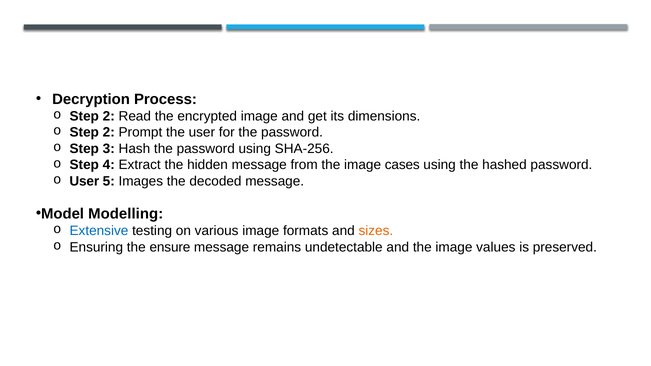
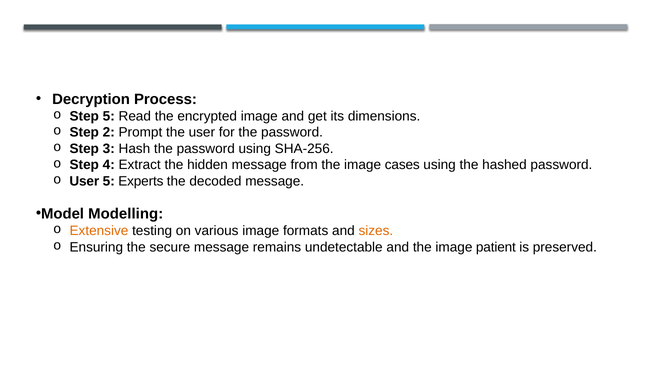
2: 2 -> 5 (109, 116)
Images: Images -> Experts (141, 181)
Extensive colour: blue -> orange (99, 231)
ensure: ensure -> secure (170, 247)
values: values -> patient (496, 247)
